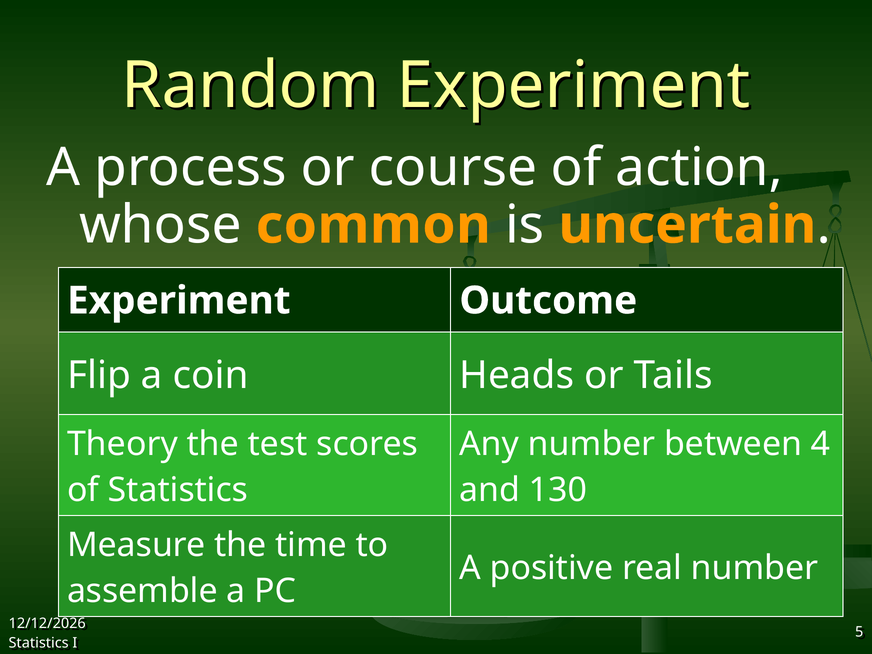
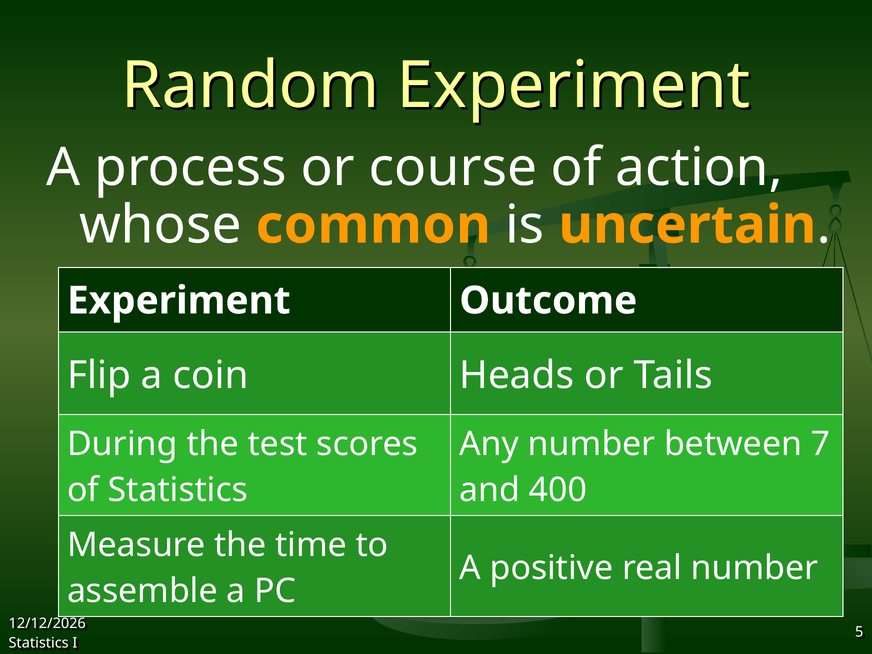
Theory: Theory -> During (122, 444)
4: 4 -> 7 (821, 444)
130: 130 -> 400 (558, 490)
